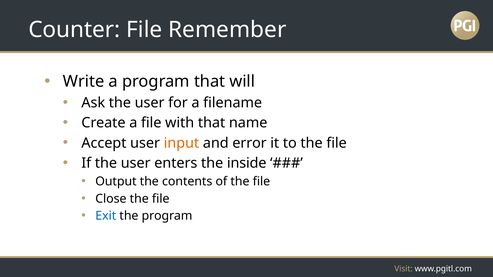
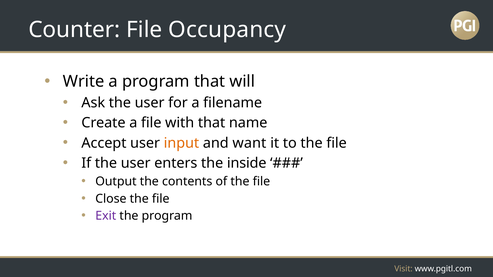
Remember: Remember -> Occupancy (227, 30)
error: error -> want (249, 143)
Exit colour: blue -> purple (106, 216)
